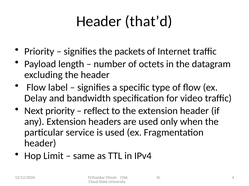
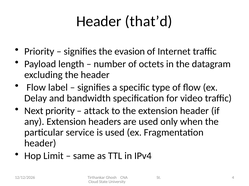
packets: packets -> evasion (130, 52)
reflect: reflect -> attack (97, 111)
